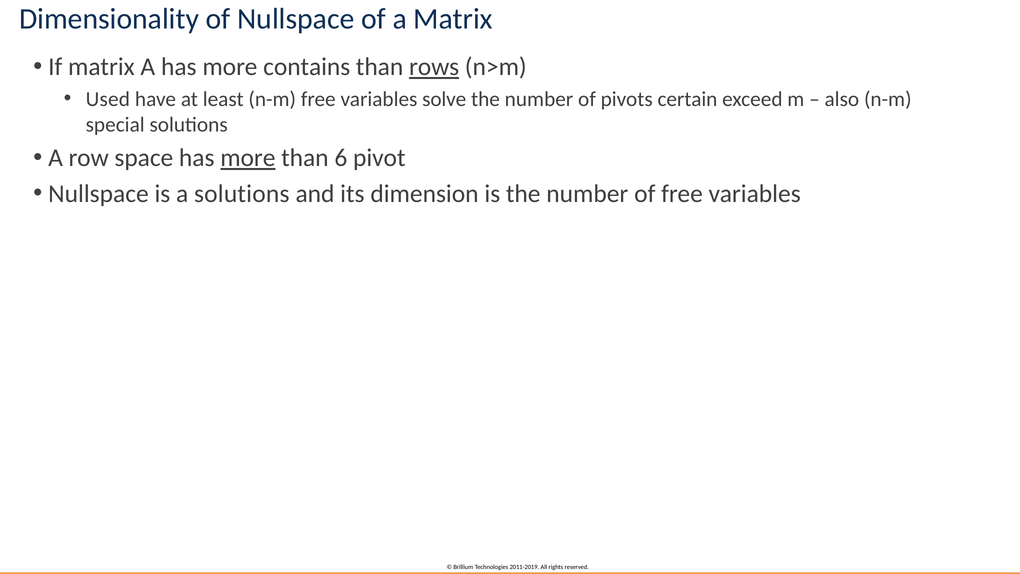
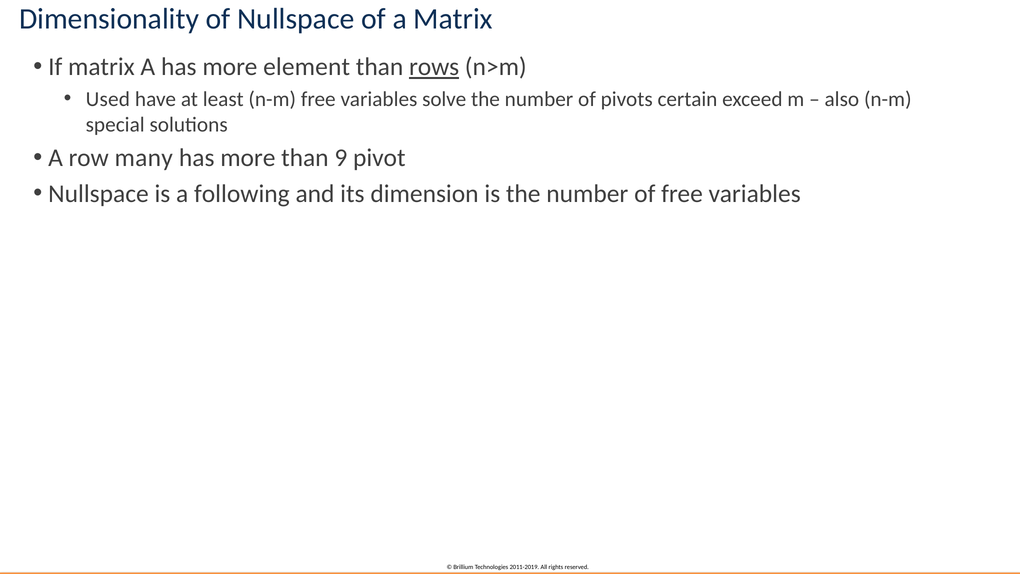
contains: contains -> element (307, 67)
space: space -> many (144, 158)
more underline: present -> none (248, 158)
6: 6 -> 9 (341, 158)
a solutions: solutions -> following (242, 194)
